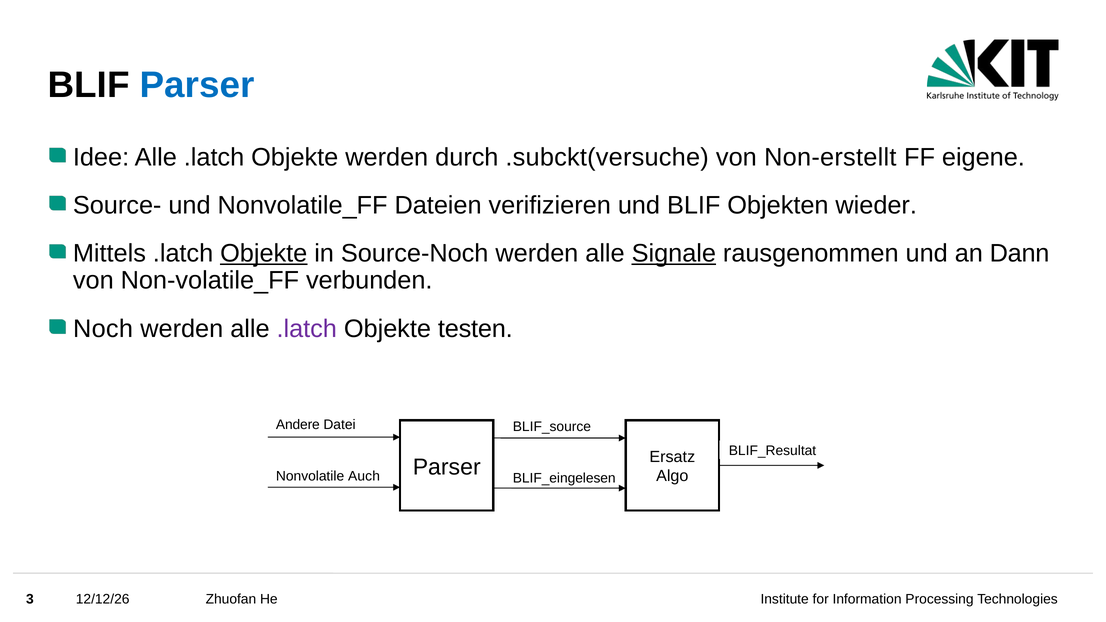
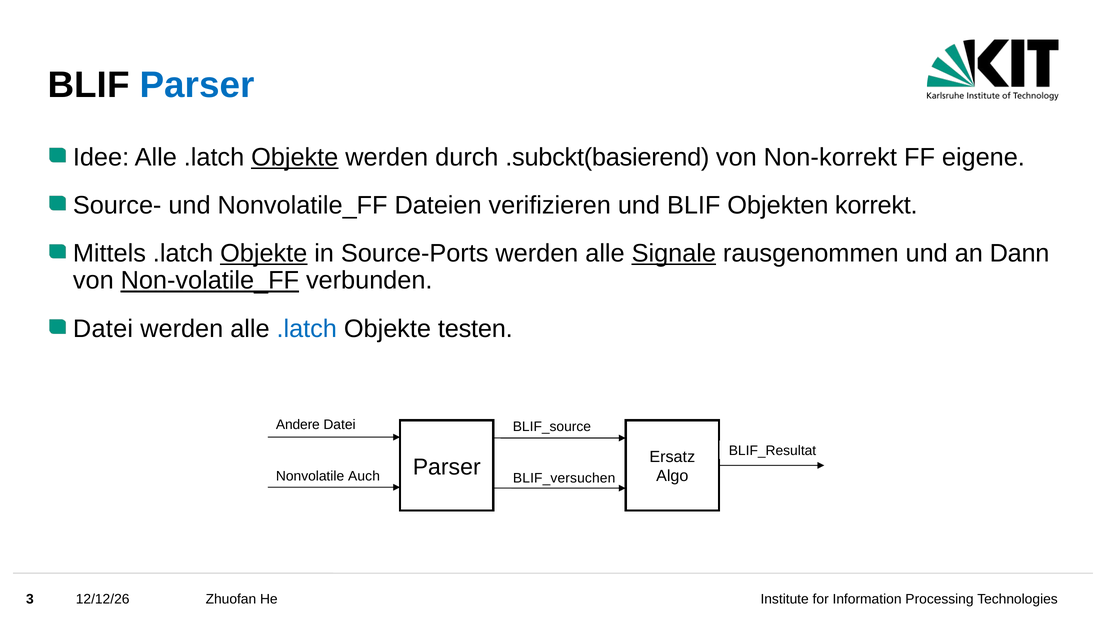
Objekte underline: none -> present (295, 157)
.subckt(versuche: .subckt(versuche -> .subckt(basierend (607, 157)
Non-erstellt: Non-erstellt -> Non-korrekt (830, 157)
wieder: wieder -> korrekt (876, 205)
Source-Noch: Source-Noch -> Source-Ports (415, 253)
Non-volatile_FF underline: none -> present (210, 281)
Noch: Noch -> Datei (103, 329)
.latch colour: purple -> blue (307, 329)
BLIF_eingelesen: BLIF_eingelesen -> BLIF_versuchen (564, 478)
